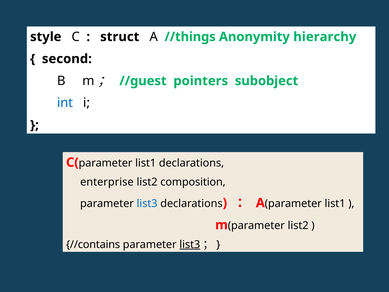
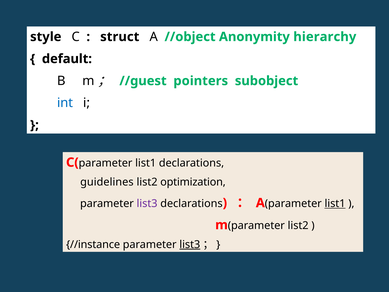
//things: //things -> //object (190, 37)
second: second -> default (67, 59)
enterprise: enterprise -> guidelines (107, 182)
composition: composition -> optimization (193, 182)
list3 colour: blue -> purple (147, 203)
list1 underline: none -> present (335, 203)
//contains: //contains -> //instance (93, 244)
